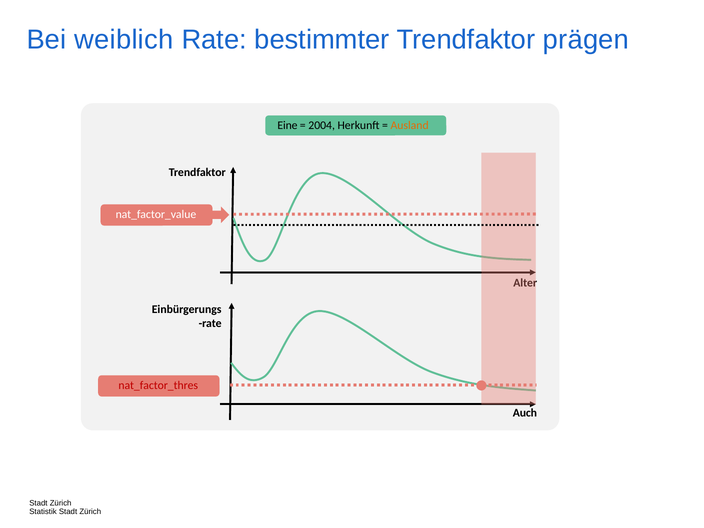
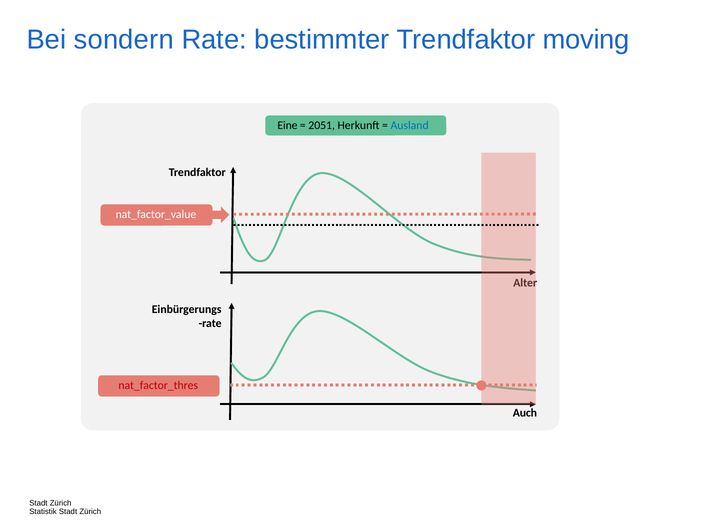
weiblich: weiblich -> sondern (124, 40)
prägen: prägen -> moving (586, 40)
2004: 2004 -> 2051 (322, 126)
Ausland colour: orange -> blue (410, 126)
